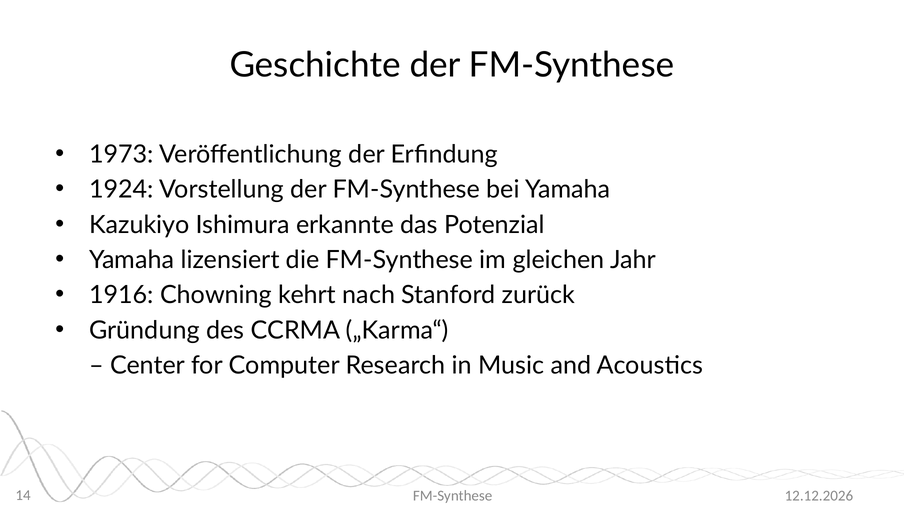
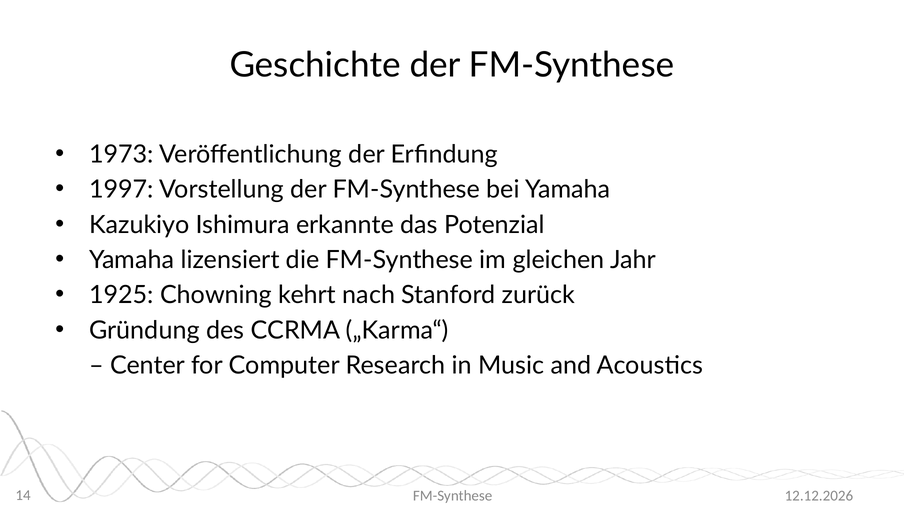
1924: 1924 -> 1997 (121, 190)
1916: 1916 -> 1925 (121, 295)
